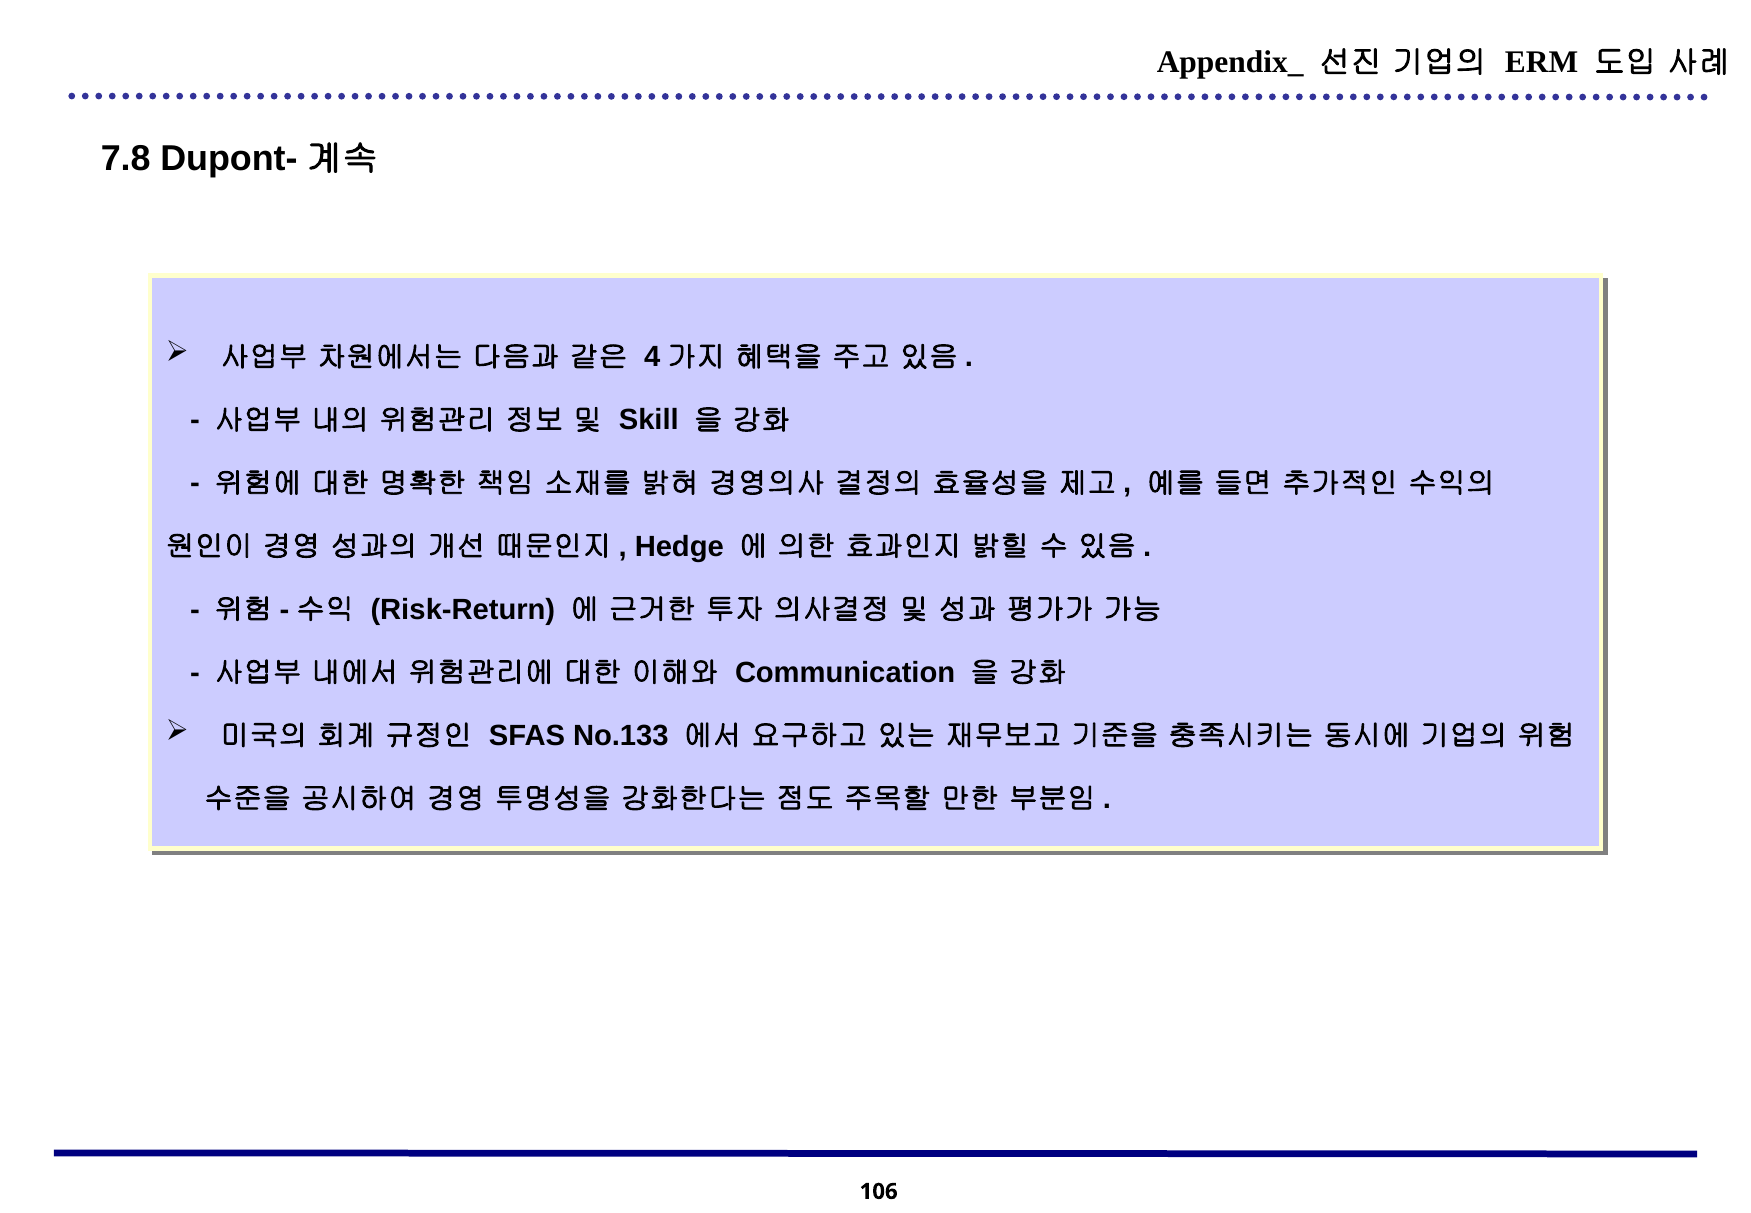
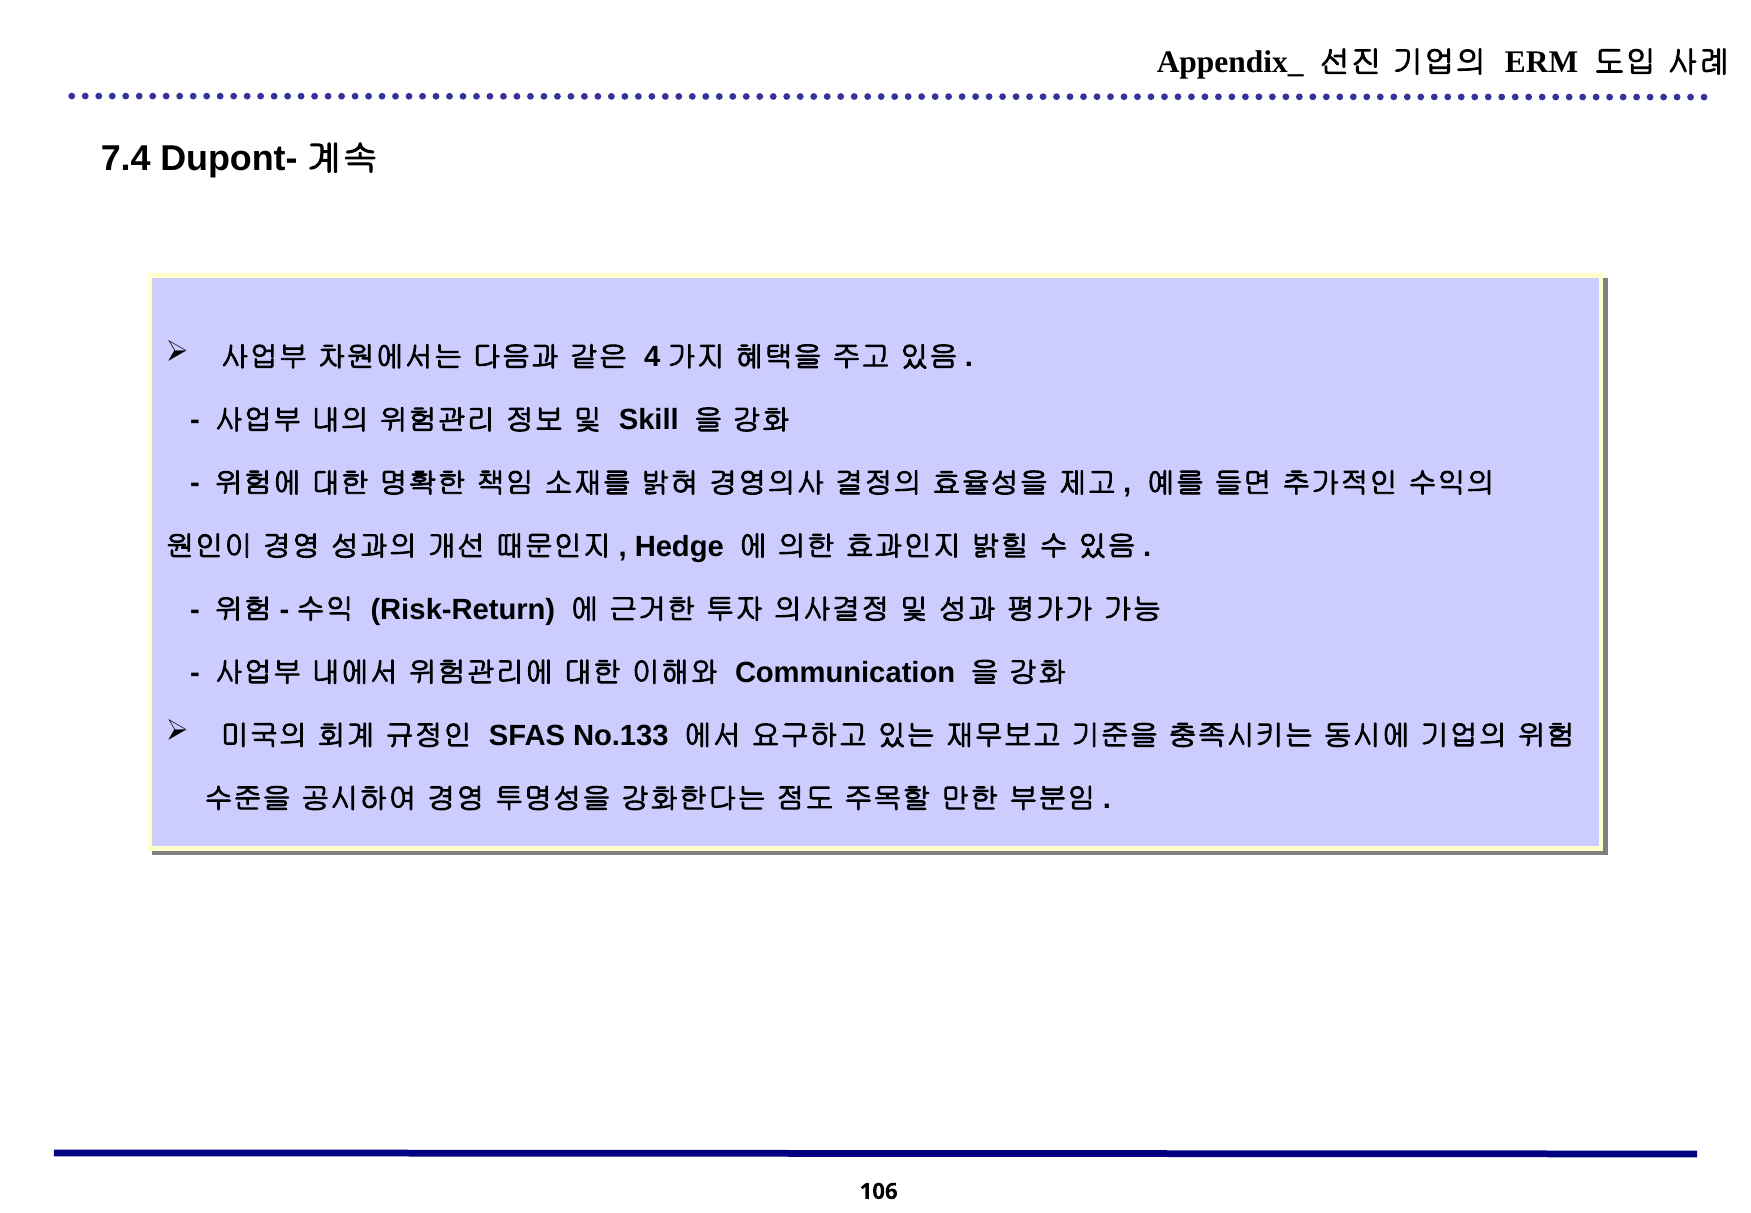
7.8: 7.8 -> 7.4 (126, 159)
